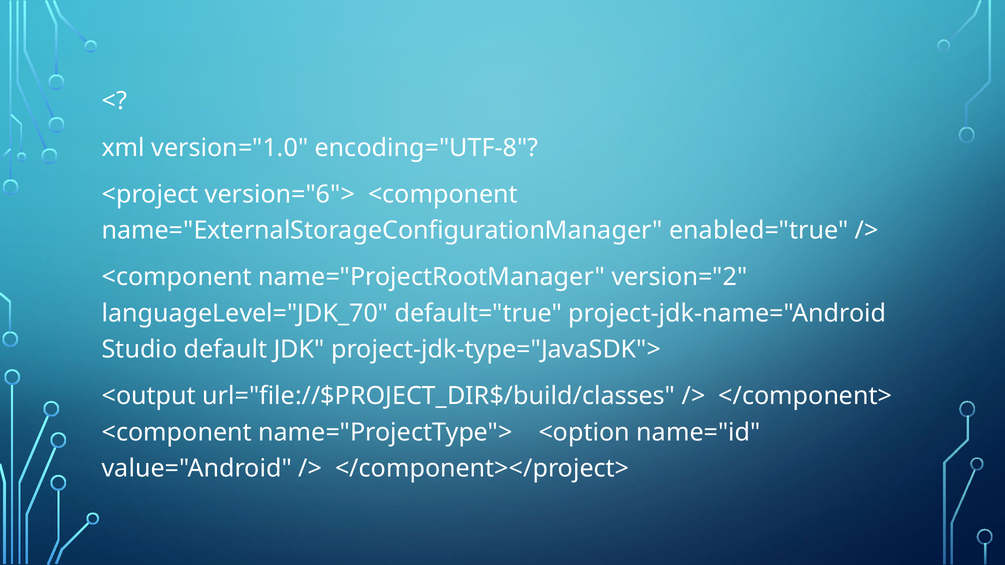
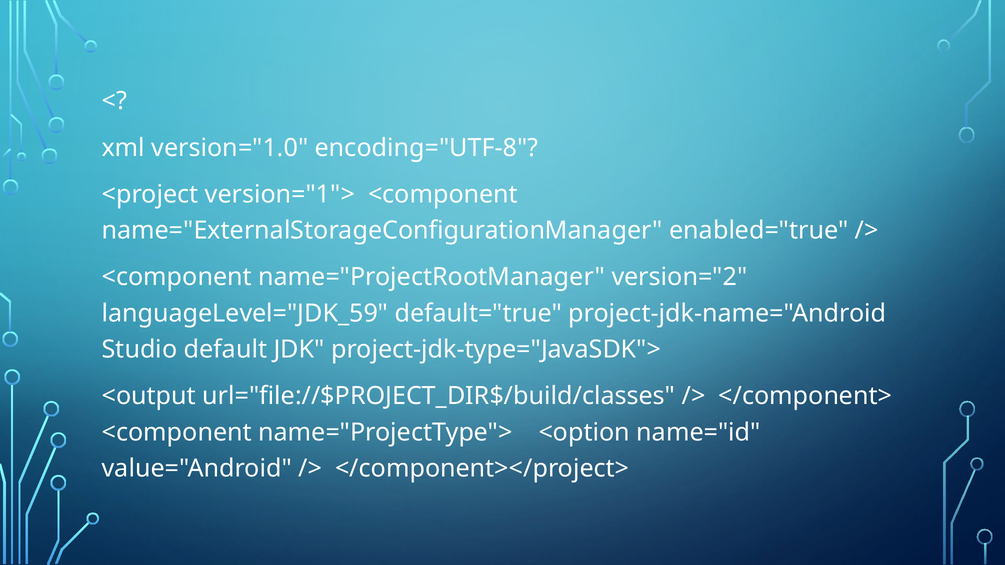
version="6">: version="6"> -> version="1"> (280, 195)
languageLevel="JDK_70: languageLevel="JDK_70 -> languageLevel="JDK_59 (245, 314)
